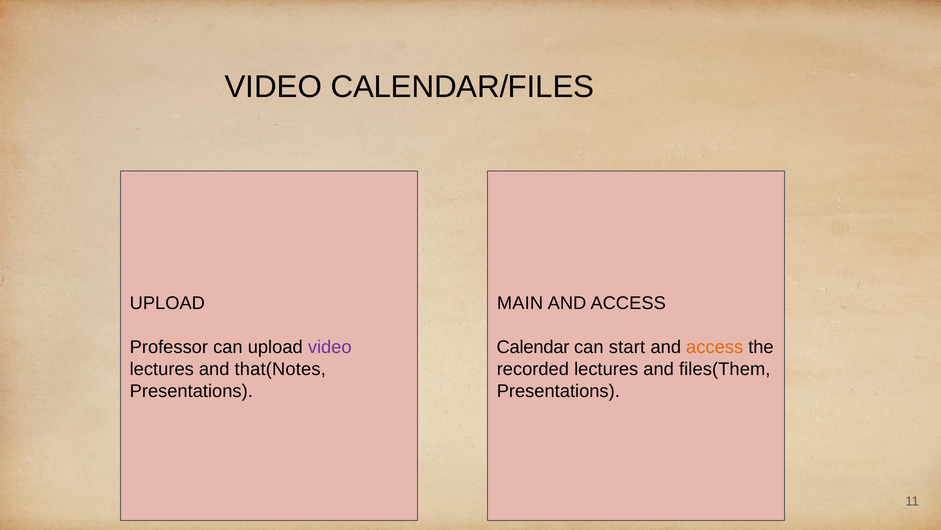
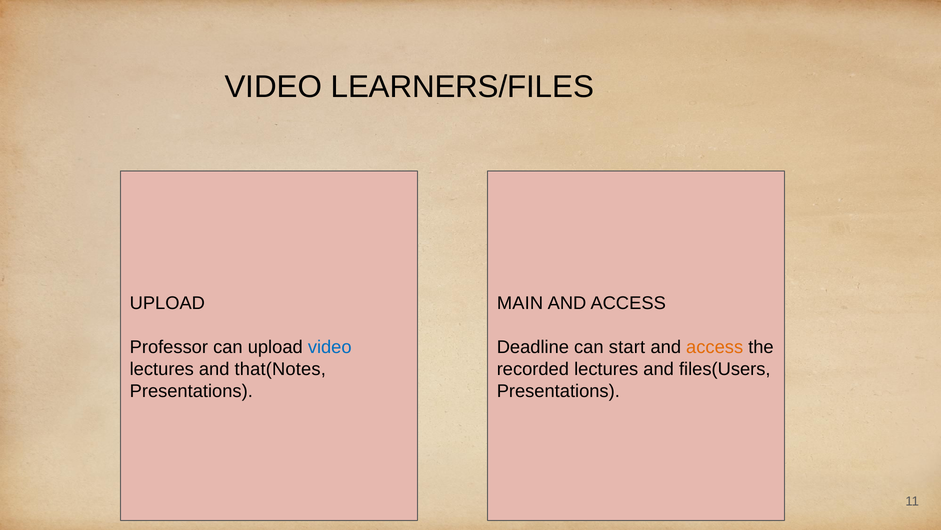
CALENDAR/FILES: CALENDAR/FILES -> LEARNERS/FILES (462, 87)
video colour: purple -> blue (330, 347)
Calendar: Calendar -> Deadline (533, 347)
files(Them: files(Them -> files(Users (725, 369)
